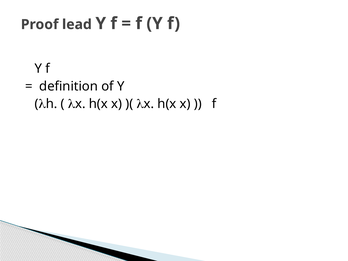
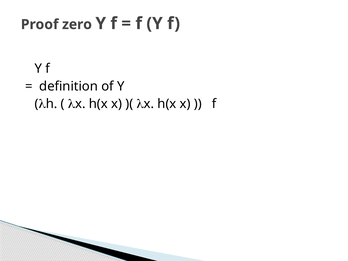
lead: lead -> zero (77, 24)
